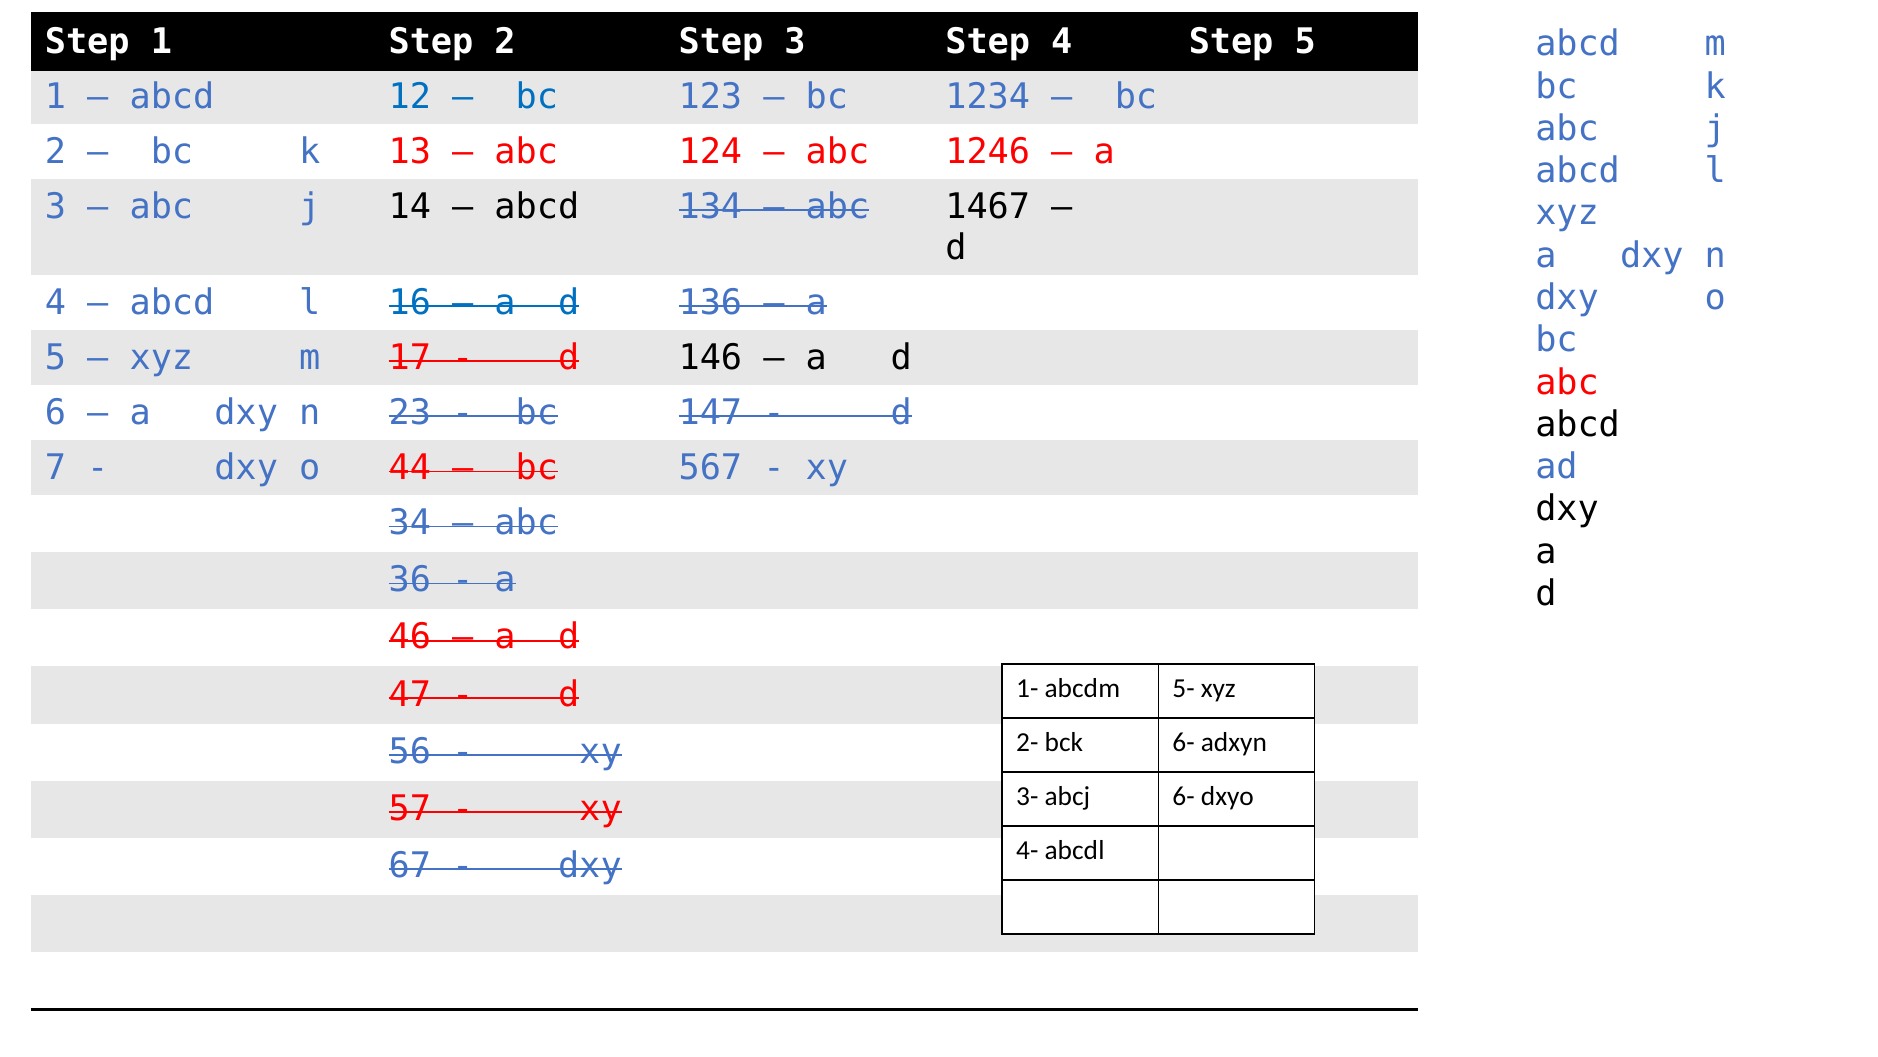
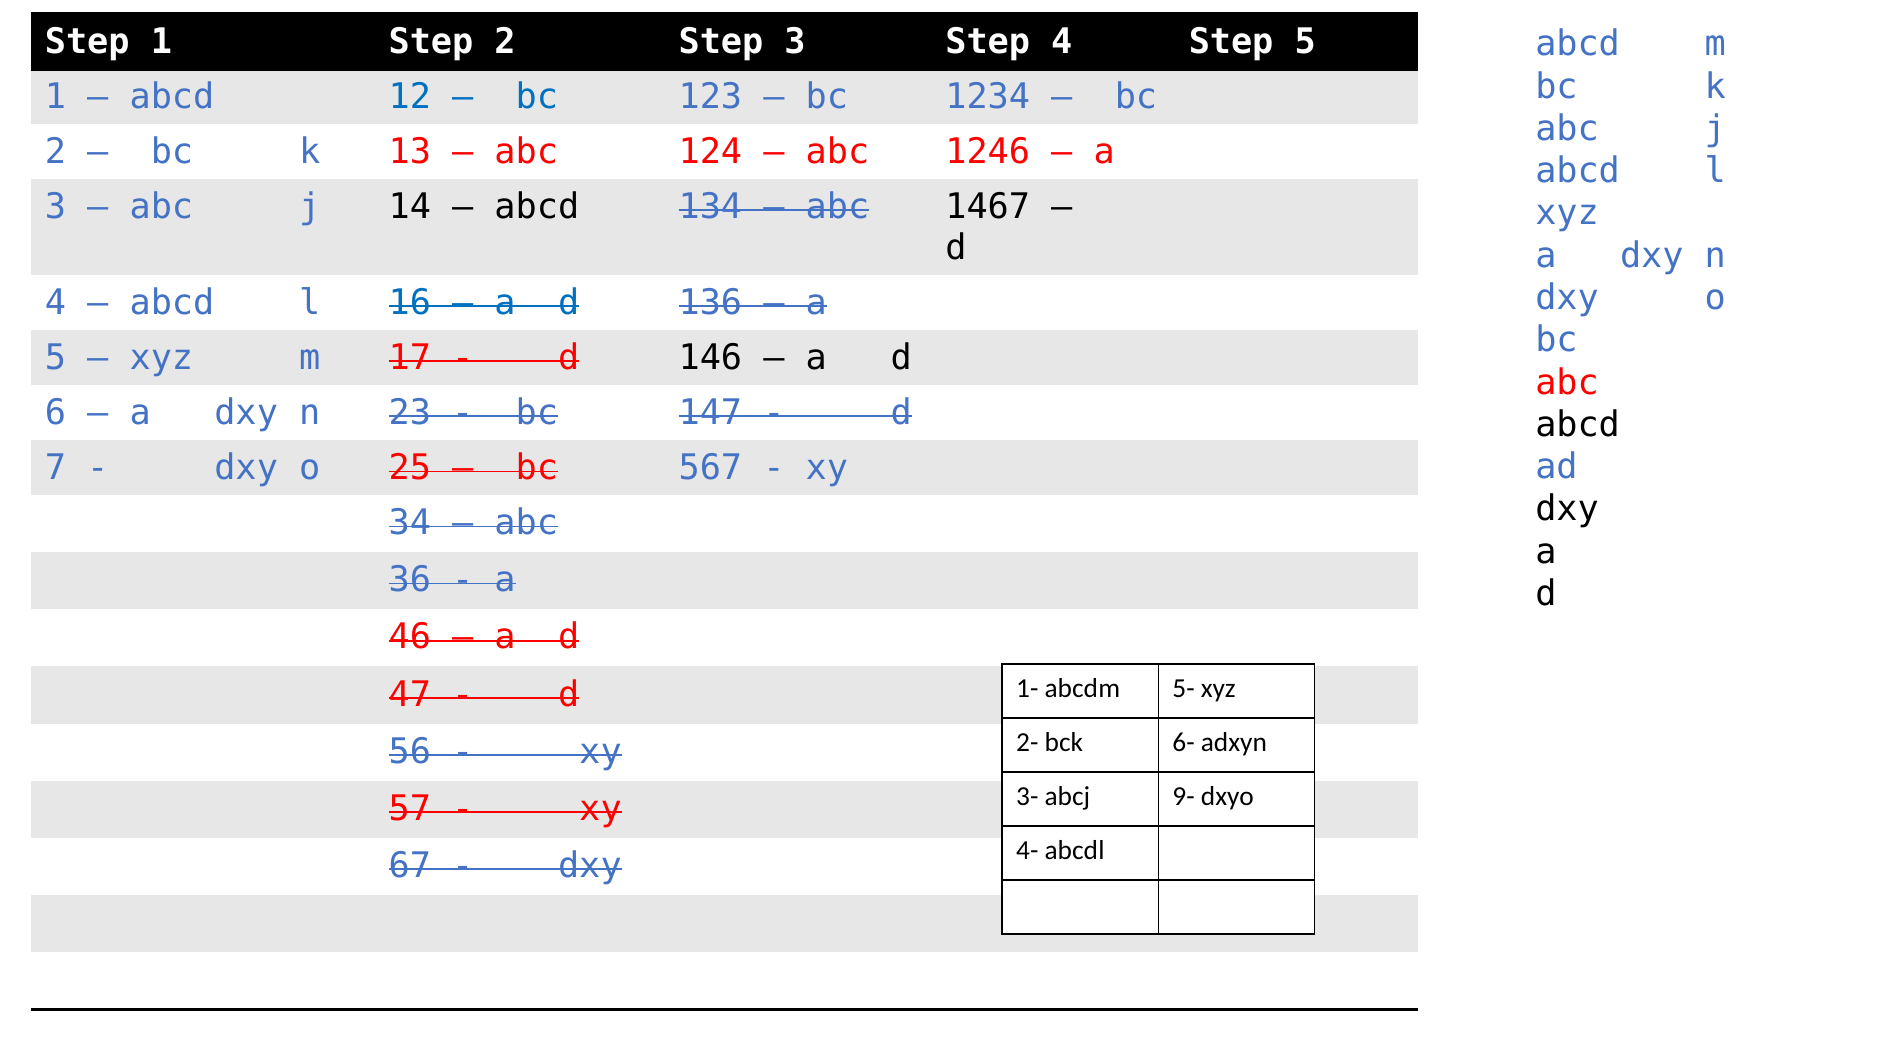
44: 44 -> 25 (410, 468)
abcj 6-: 6- -> 9- (1184, 796)
